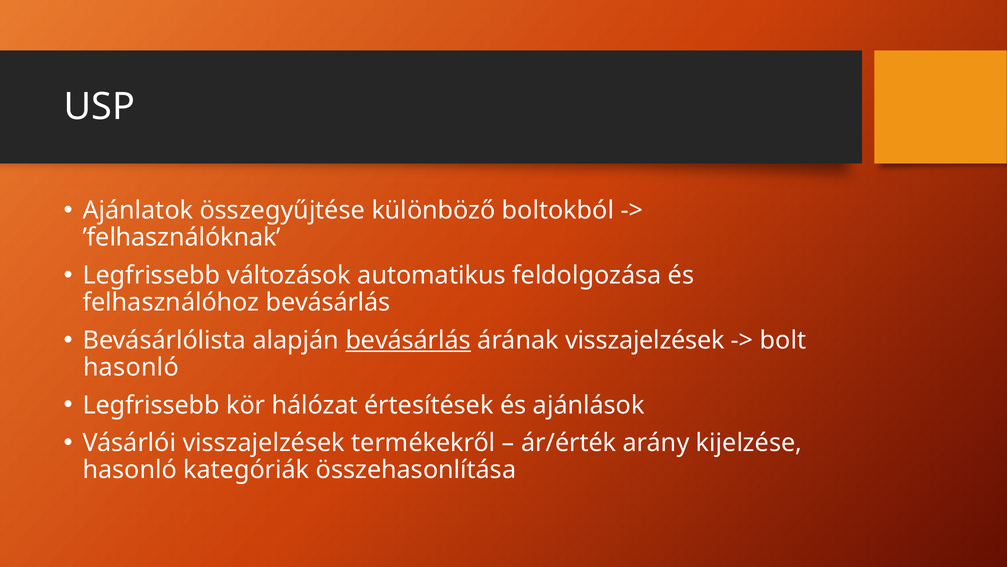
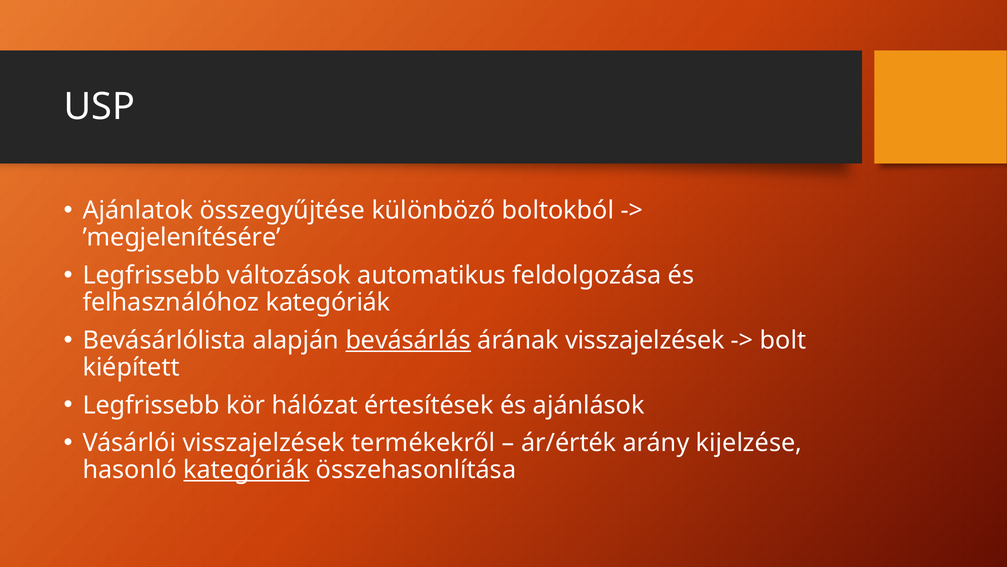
’felhasználóknak: ’felhasználóknak -> ’megjelenítésére (182, 237)
felhasználóhoz bevásárlás: bevásárlás -> kategóriák (328, 302)
hasonló: hasonló -> kiépített (131, 367)
kategóriák underline: none -> present (246, 470)
